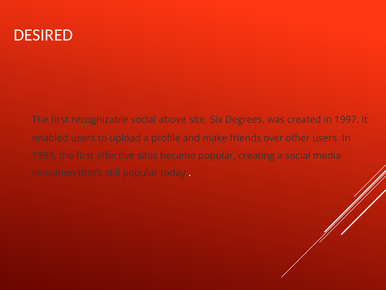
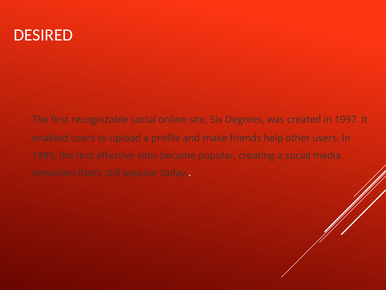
above: above -> online (172, 119)
over: over -> help (273, 138)
